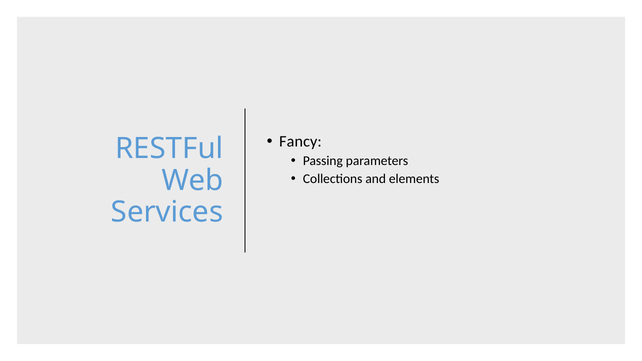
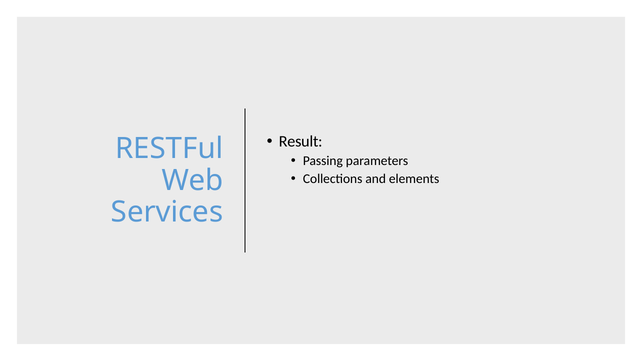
Fancy: Fancy -> Result (301, 142)
